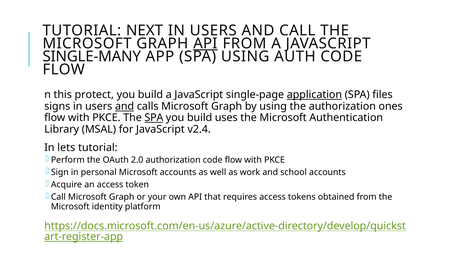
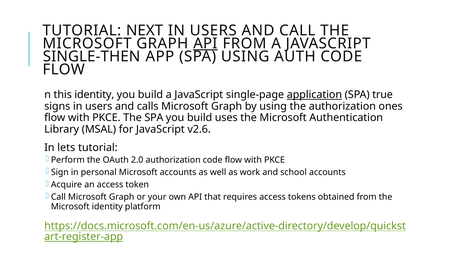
SINGLE-MANY: SINGLE-MANY -> SINGLE-THEN (92, 56)
this protect: protect -> identity (94, 95)
files: files -> true (383, 95)
and underline: present -> none (125, 106)
SPA underline: present -> none (154, 118)
v2.4: v2.4 -> v2.6 (199, 129)
